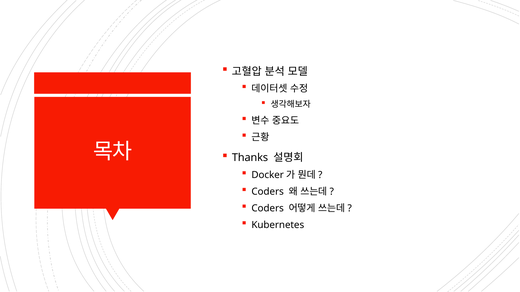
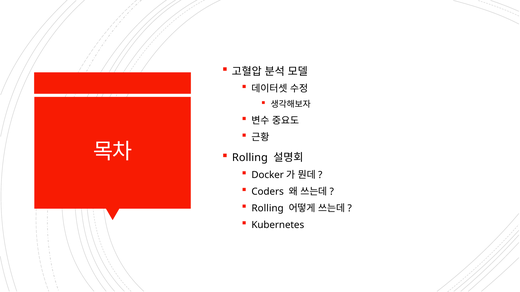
Thanks: Thanks -> Rolling (250, 158)
Coders: Coders -> Rolling (268, 209)
